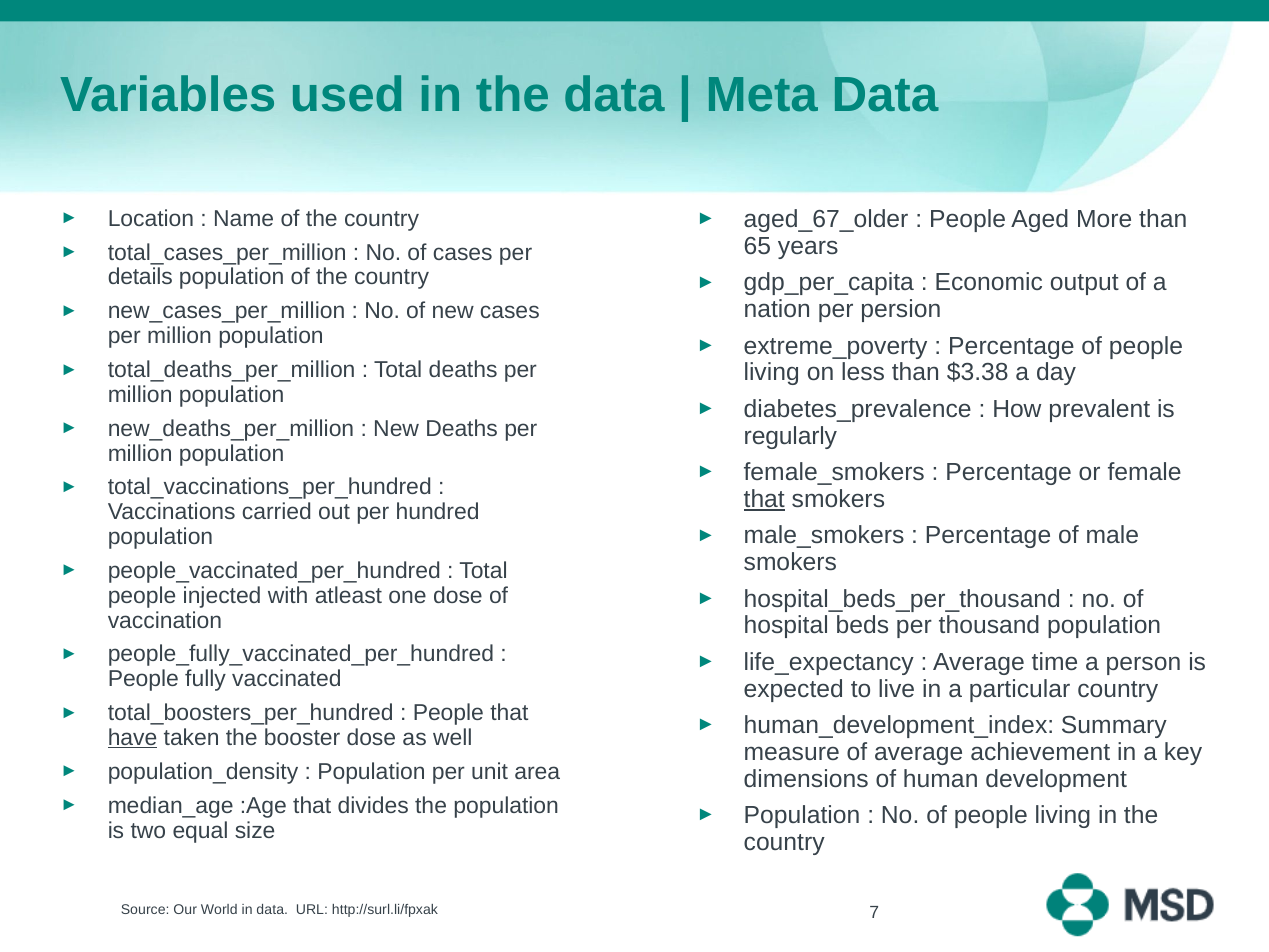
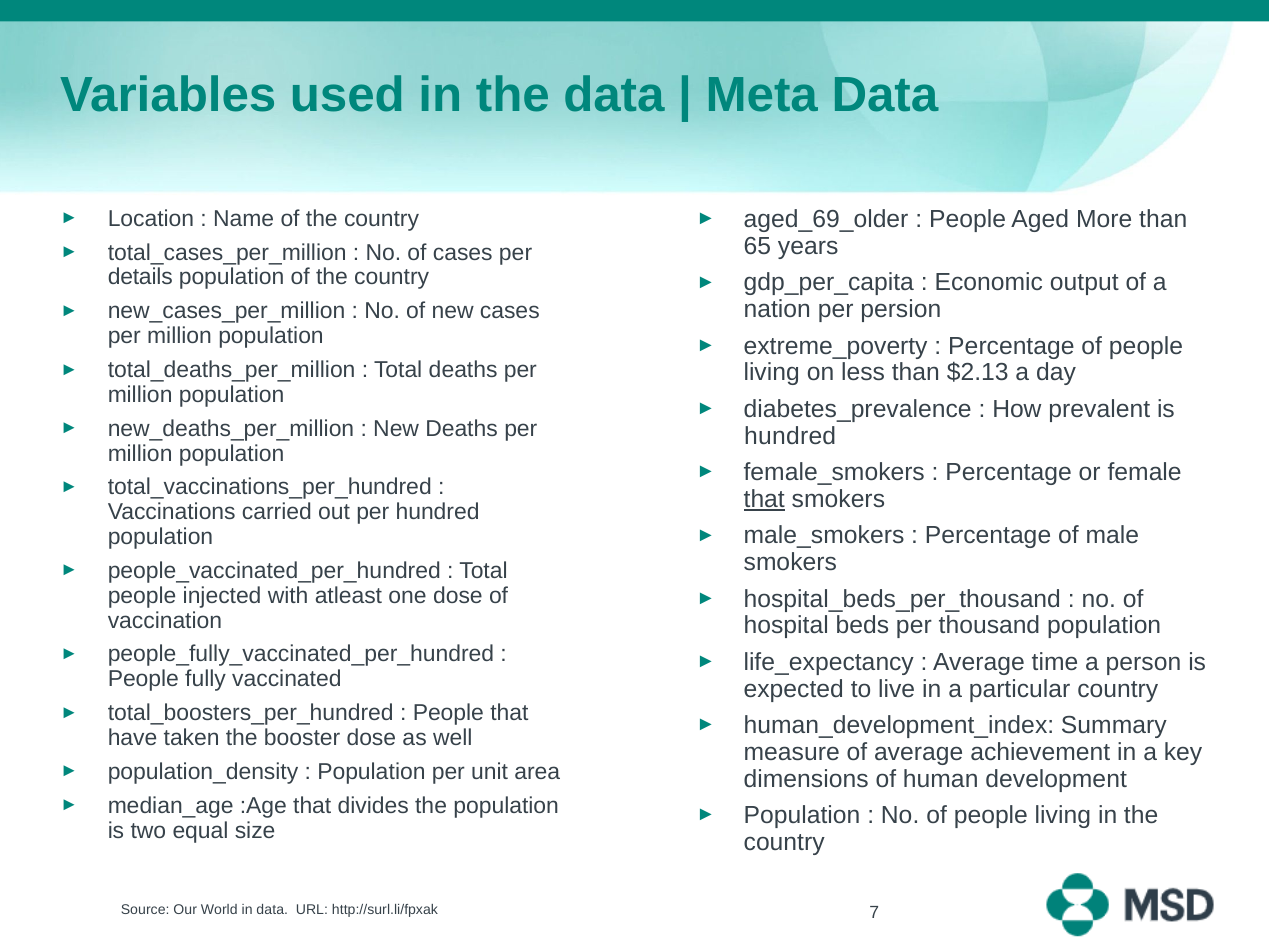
aged_67_older: aged_67_older -> aged_69_older (826, 219)
$3.38: $3.38 -> $2.13 (978, 373)
regularly: regularly -> hundred (790, 436)
have underline: present -> none (133, 738)
